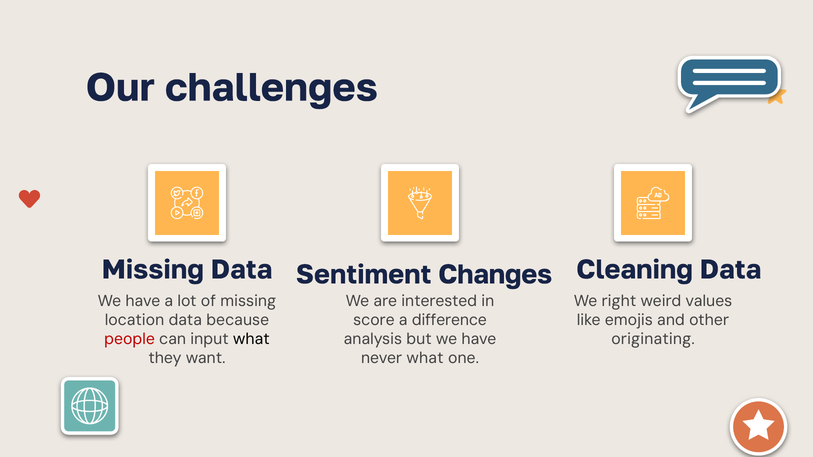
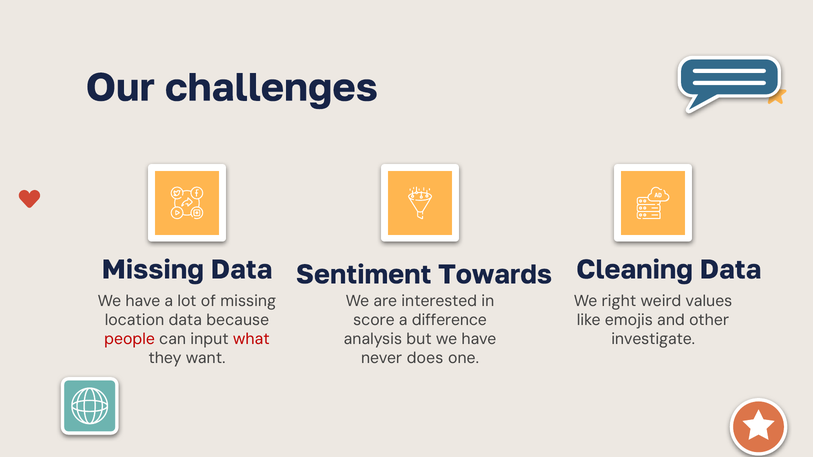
Changes: Changes -> Towards (495, 275)
what colour: black -> red (251, 339)
originating: originating -> investigate (653, 339)
never what: what -> does (425, 358)
